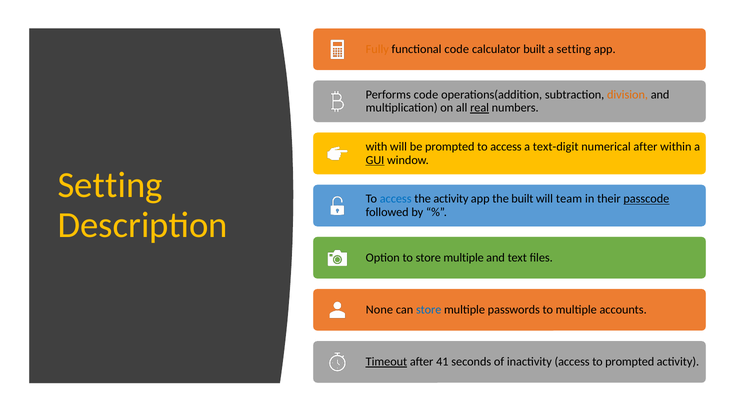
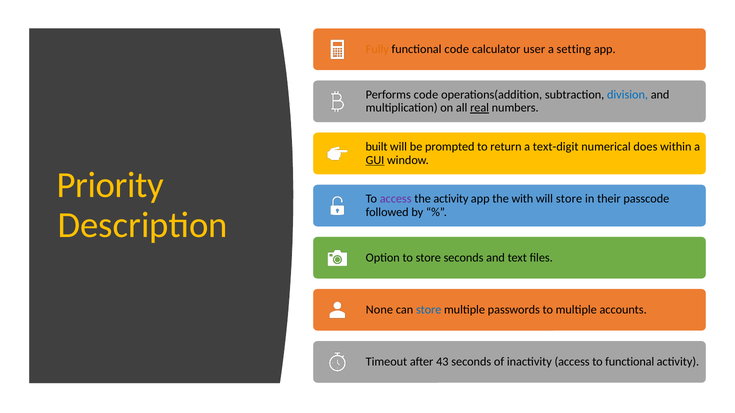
calculator built: built -> user (534, 49)
division colour: orange -> blue (627, 95)
with: with -> built (377, 147)
prompted to access: access -> return (506, 147)
numerical after: after -> does (645, 147)
Setting: Setting -> Priority (110, 185)
access colour: blue -> purple (396, 199)
the built: built -> with (522, 199)
will team: team -> store (569, 199)
passcode underline: present -> none (646, 199)
to store multiple: multiple -> seconds (464, 258)
Timeout underline: present -> none (386, 362)
41: 41 -> 43 (442, 362)
to prompted: prompted -> functional (630, 362)
